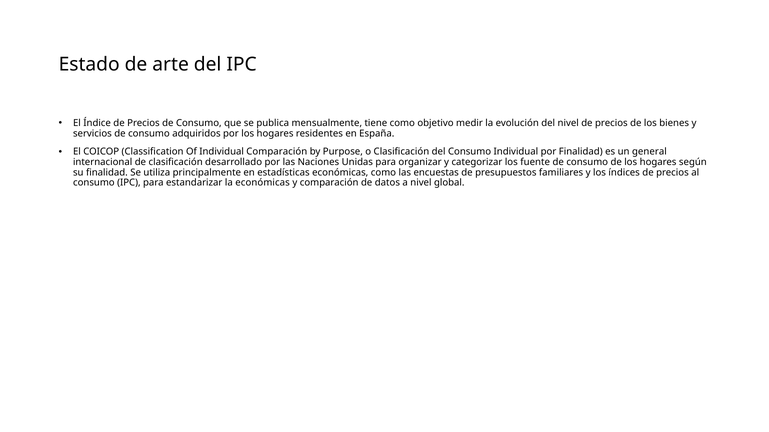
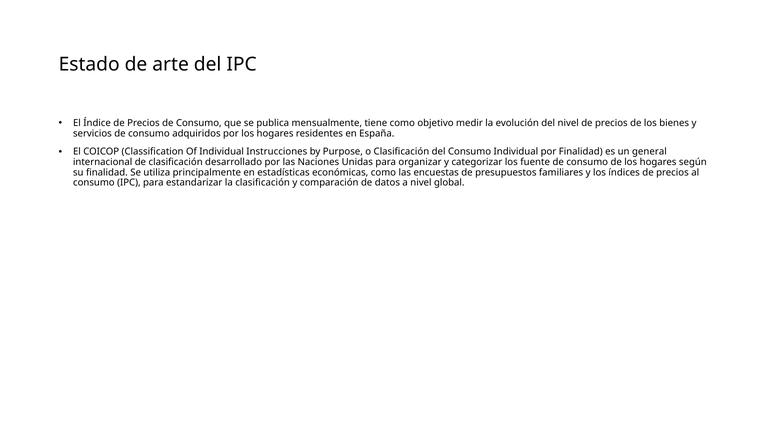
Individual Comparación: Comparación -> Instrucciones (277, 152)
la económicas: económicas -> clasificación (263, 183)
